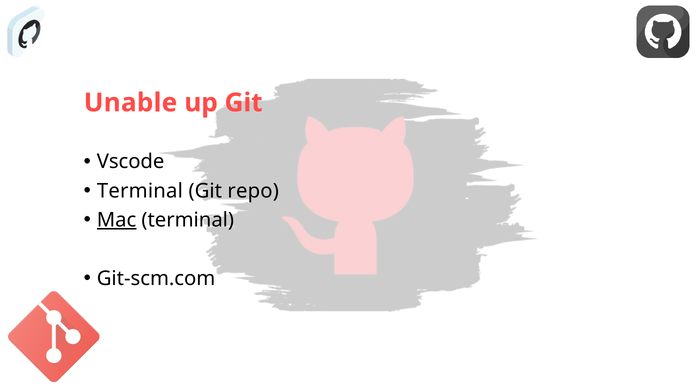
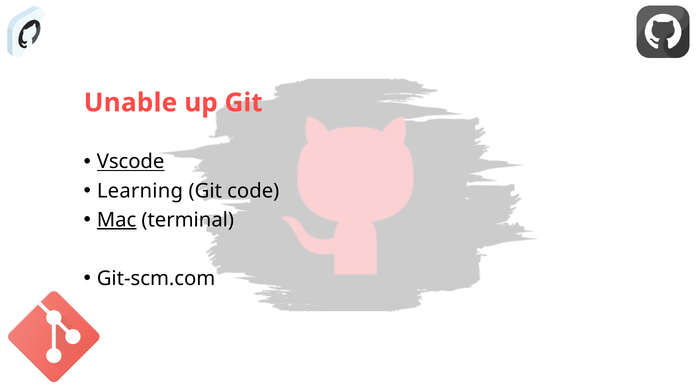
Vscode underline: none -> present (131, 162)
Terminal: Terminal -> Learning (140, 191)
repo: repo -> code (253, 191)
